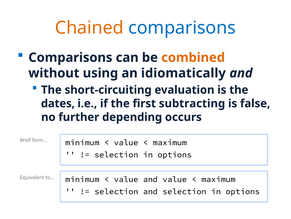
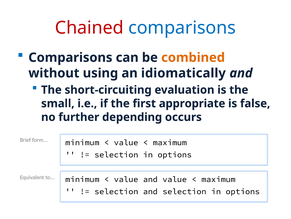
Chained colour: orange -> red (89, 28)
dates: dates -> small (58, 103)
subtracting: subtracting -> appropriate (192, 103)
